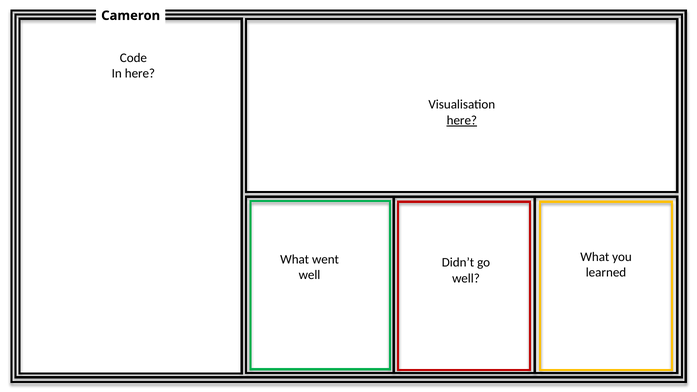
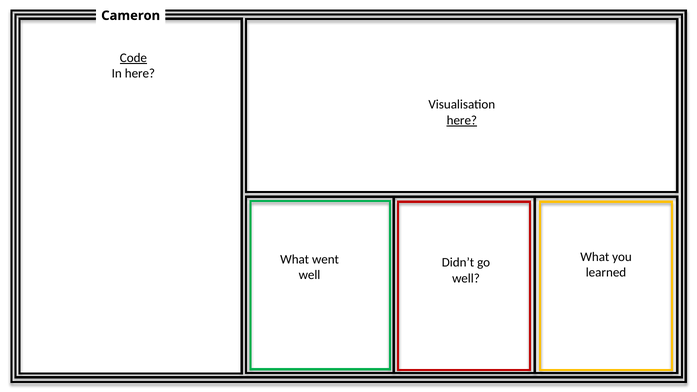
Code underline: none -> present (133, 58)
